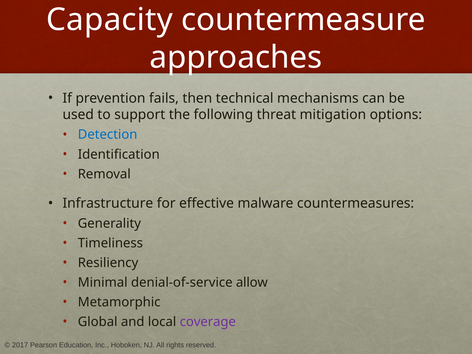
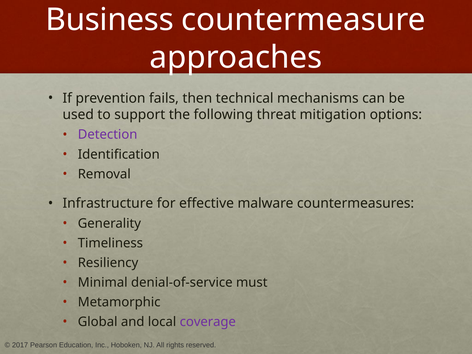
Capacity: Capacity -> Business (110, 20)
Detection colour: blue -> purple (108, 135)
allow: allow -> must (252, 282)
